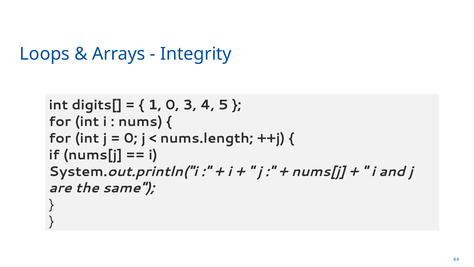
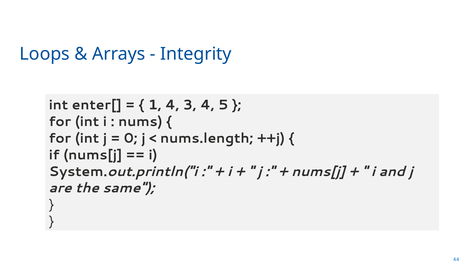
digits[: digits[ -> enter[ (97, 105)
1 0: 0 -> 4 (172, 105)
